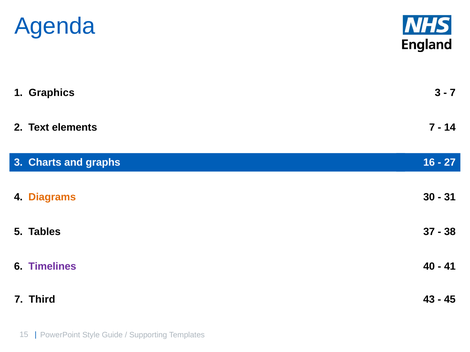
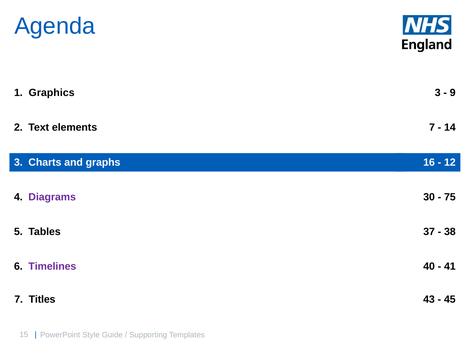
7: 7 -> 9 (453, 93)
27: 27 -> 12 (450, 162)
Diagrams colour: orange -> purple (52, 197)
31: 31 -> 75 (450, 197)
Third: Third -> Titles (42, 300)
